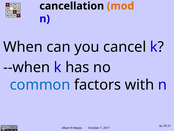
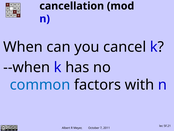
mod colour: orange -> black (121, 6)
